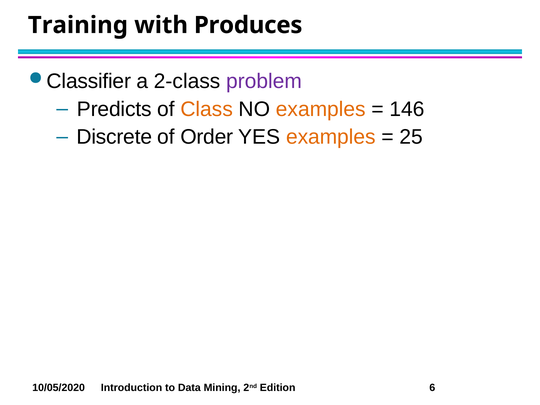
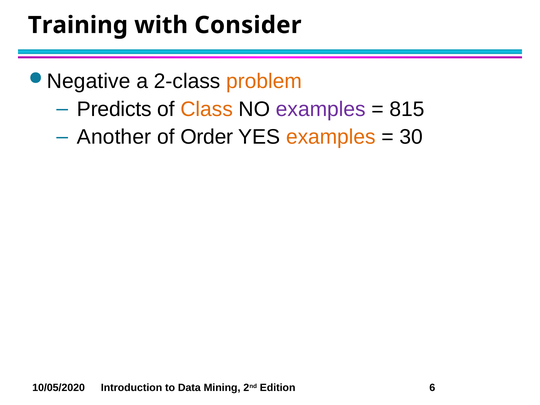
Produces: Produces -> Consider (248, 25)
Classifier: Classifier -> Negative (89, 81)
problem colour: purple -> orange (264, 81)
examples colour: orange -> purple (321, 109)
146: 146 -> 815 (407, 109)
Discrete: Discrete -> Another (114, 137)
25: 25 -> 30 (411, 137)
